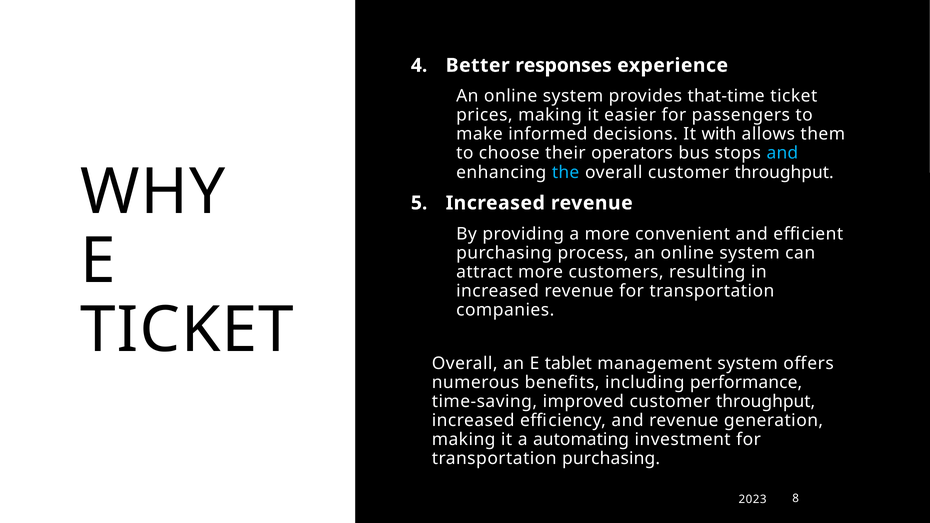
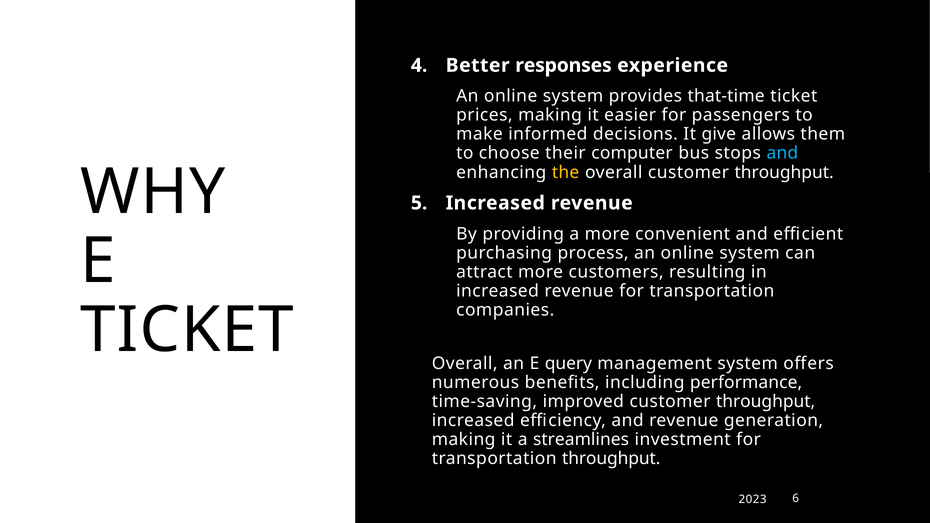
with: with -> give (719, 134)
operators: operators -> computer (632, 153)
the colour: light blue -> yellow (566, 172)
tablet: tablet -> query (568, 364)
automating: automating -> streamlines (581, 440)
transportation purchasing: purchasing -> throughput (611, 459)
8: 8 -> 6 (796, 499)
